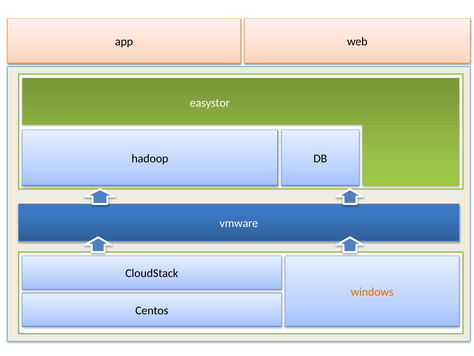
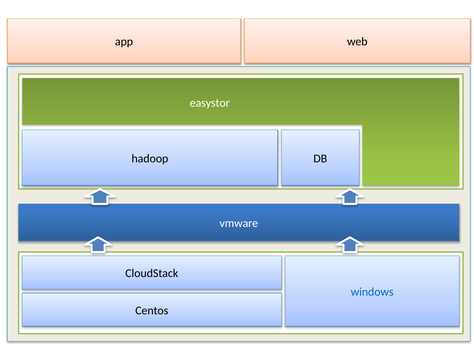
windows colour: orange -> blue (372, 291)
